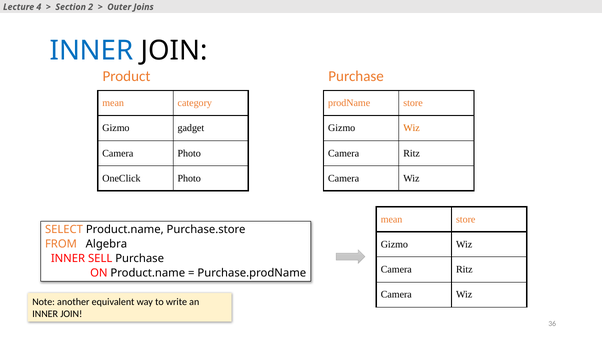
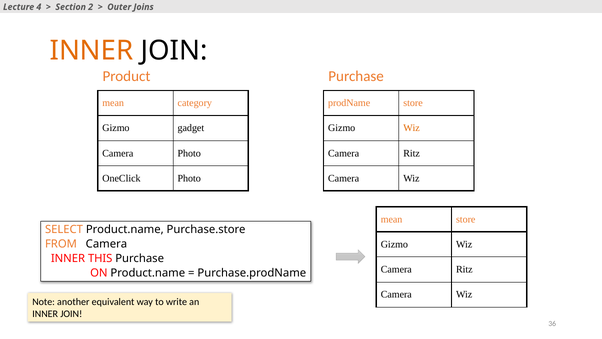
INNER colour: blue -> orange (92, 51)
FROM Algebra: Algebra -> Camera (106, 244)
SELL: SELL -> THIS (100, 258)
